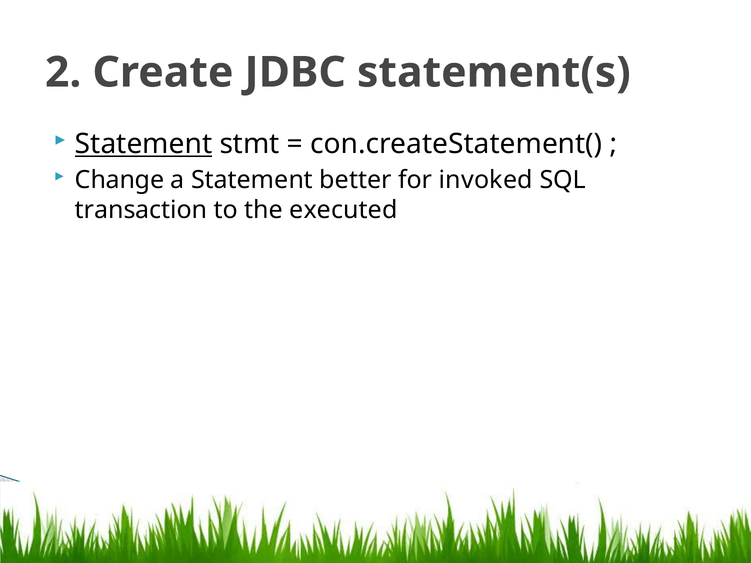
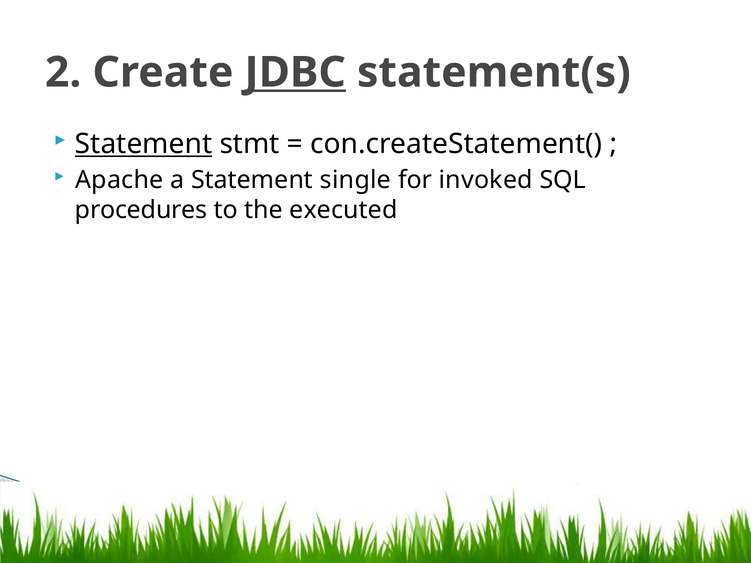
JDBC underline: none -> present (295, 72)
Change: Change -> Apache (119, 180)
better: better -> single (355, 180)
transaction: transaction -> procedures (141, 210)
